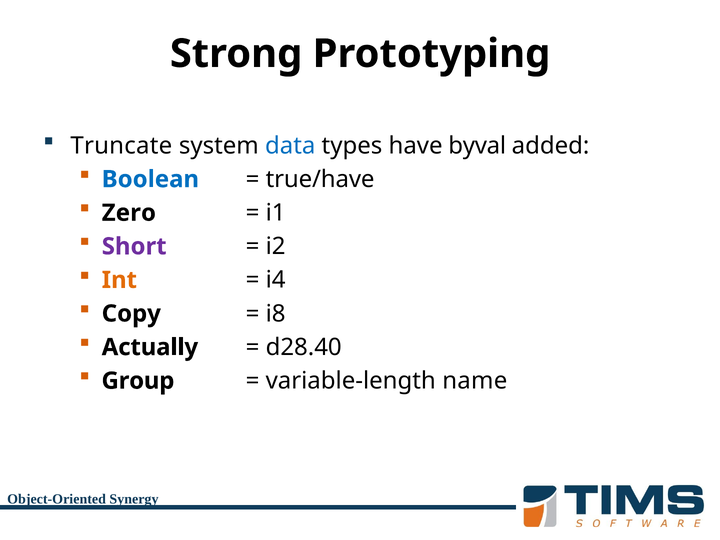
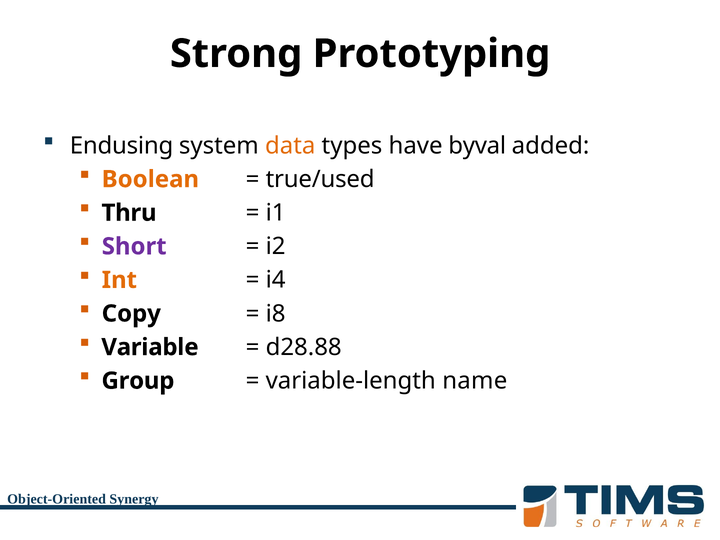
Truncate: Truncate -> Endusing (122, 146)
data colour: blue -> orange (290, 146)
Boolean colour: blue -> orange (150, 179)
true/have: true/have -> true/used (320, 179)
Zero: Zero -> Thru (129, 213)
Actually: Actually -> Variable (150, 347)
d28.40: d28.40 -> d28.88 (304, 347)
